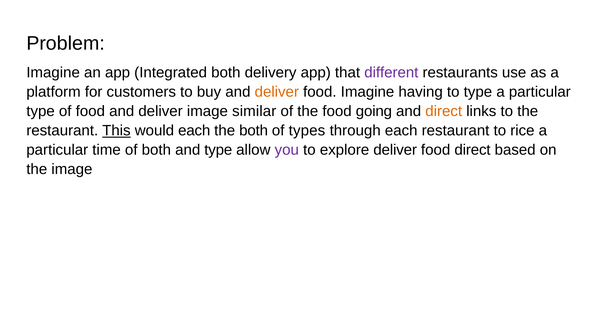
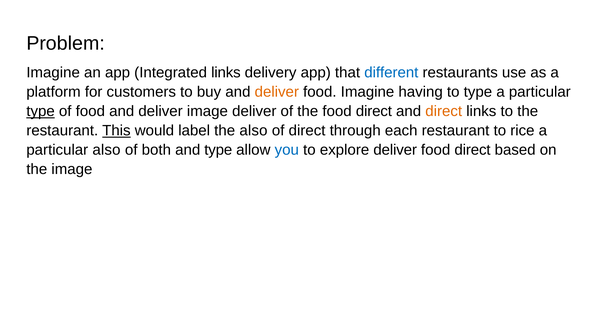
Integrated both: both -> links (226, 73)
different colour: purple -> blue (391, 73)
type underline: none -> present (41, 111)
image similar: similar -> deliver (254, 111)
the food going: going -> direct (374, 111)
would each: each -> label (194, 131)
the both: both -> also (253, 131)
of types: types -> direct (307, 131)
particular time: time -> also (106, 150)
you colour: purple -> blue (287, 150)
